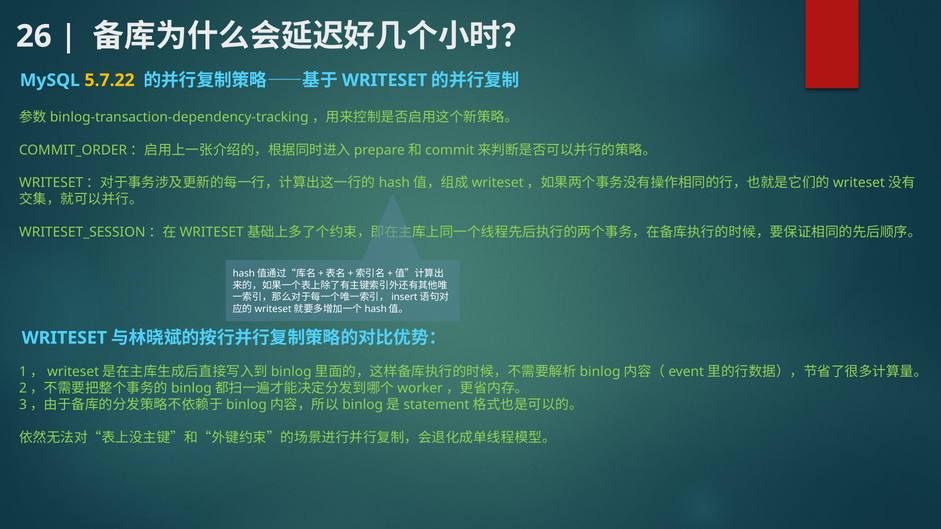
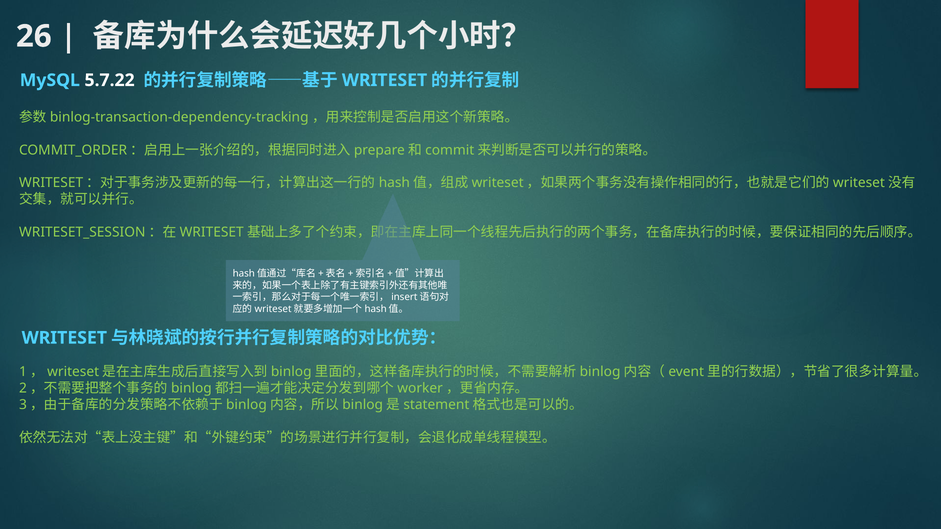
5.7.22 colour: yellow -> white (110, 80)
